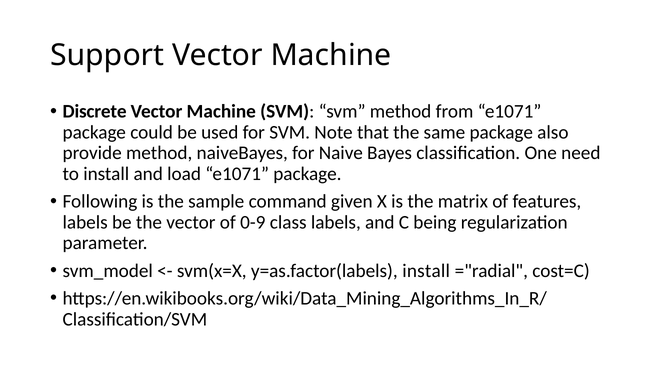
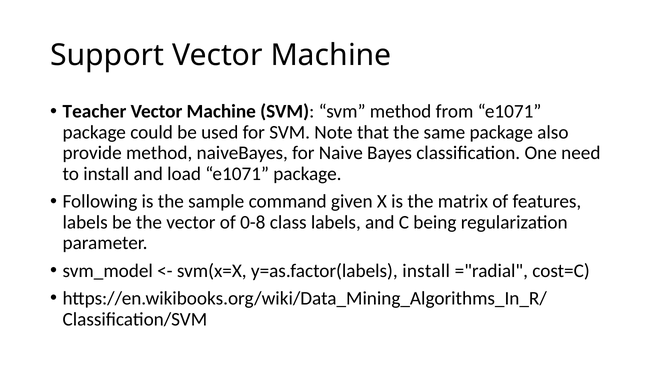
Discrete: Discrete -> Teacher (94, 111)
0-9: 0-9 -> 0-8 (253, 222)
